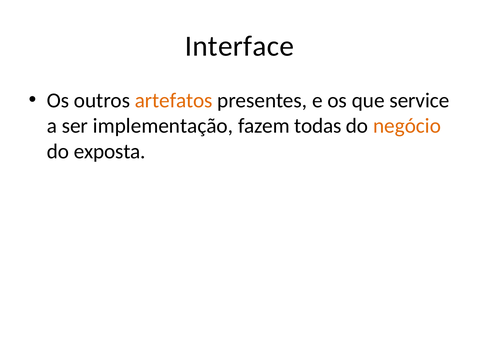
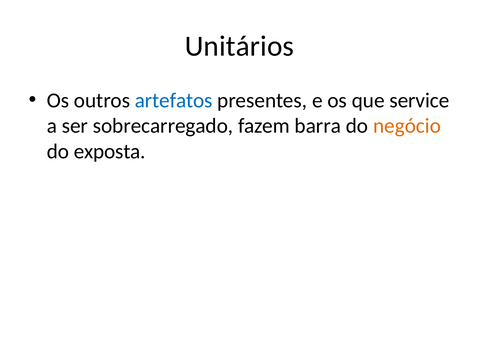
Interface: Interface -> Unitários (239, 46)
artefatos colour: orange -> blue (174, 100)
implementação: implementação -> sobrecarregado (163, 126)
todas: todas -> barra (318, 126)
